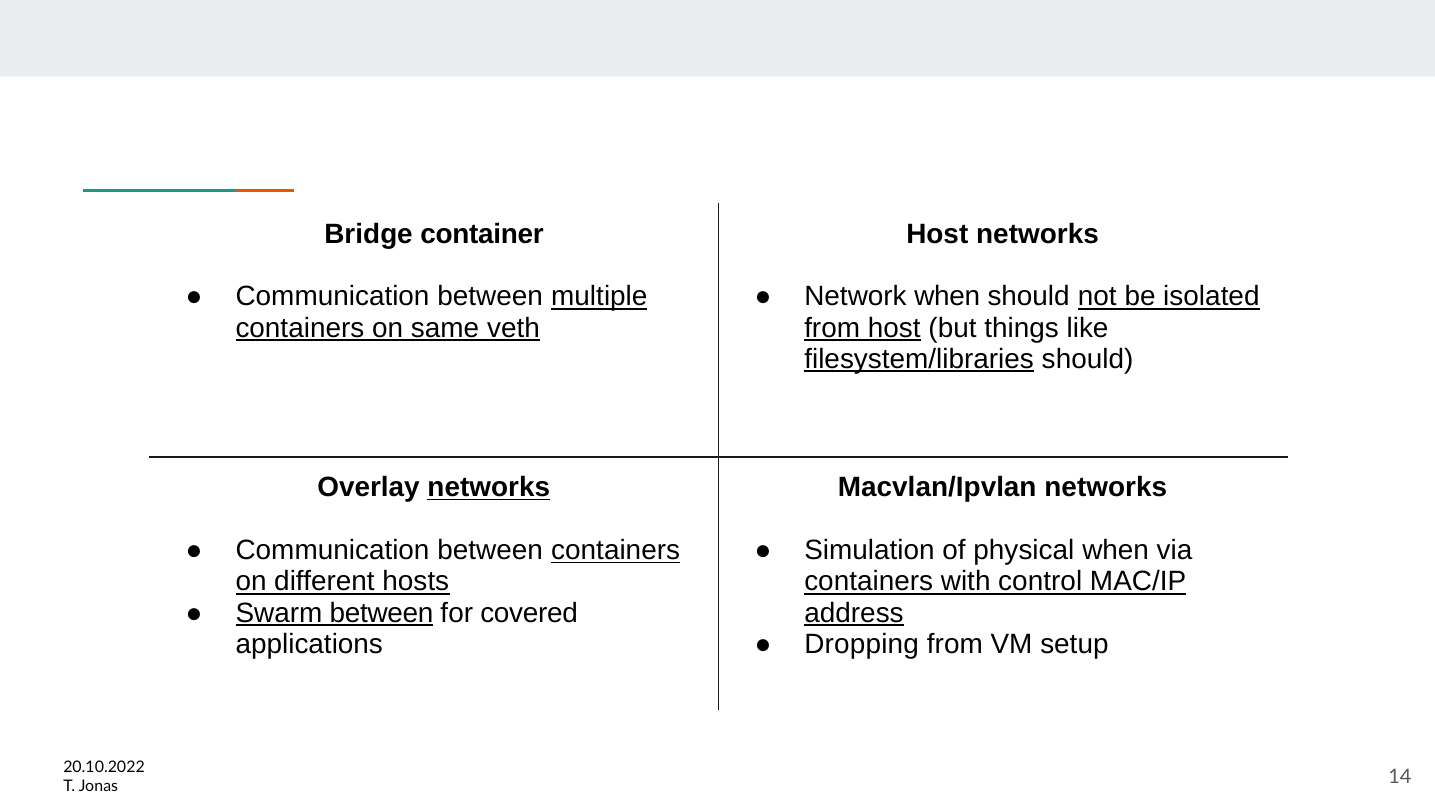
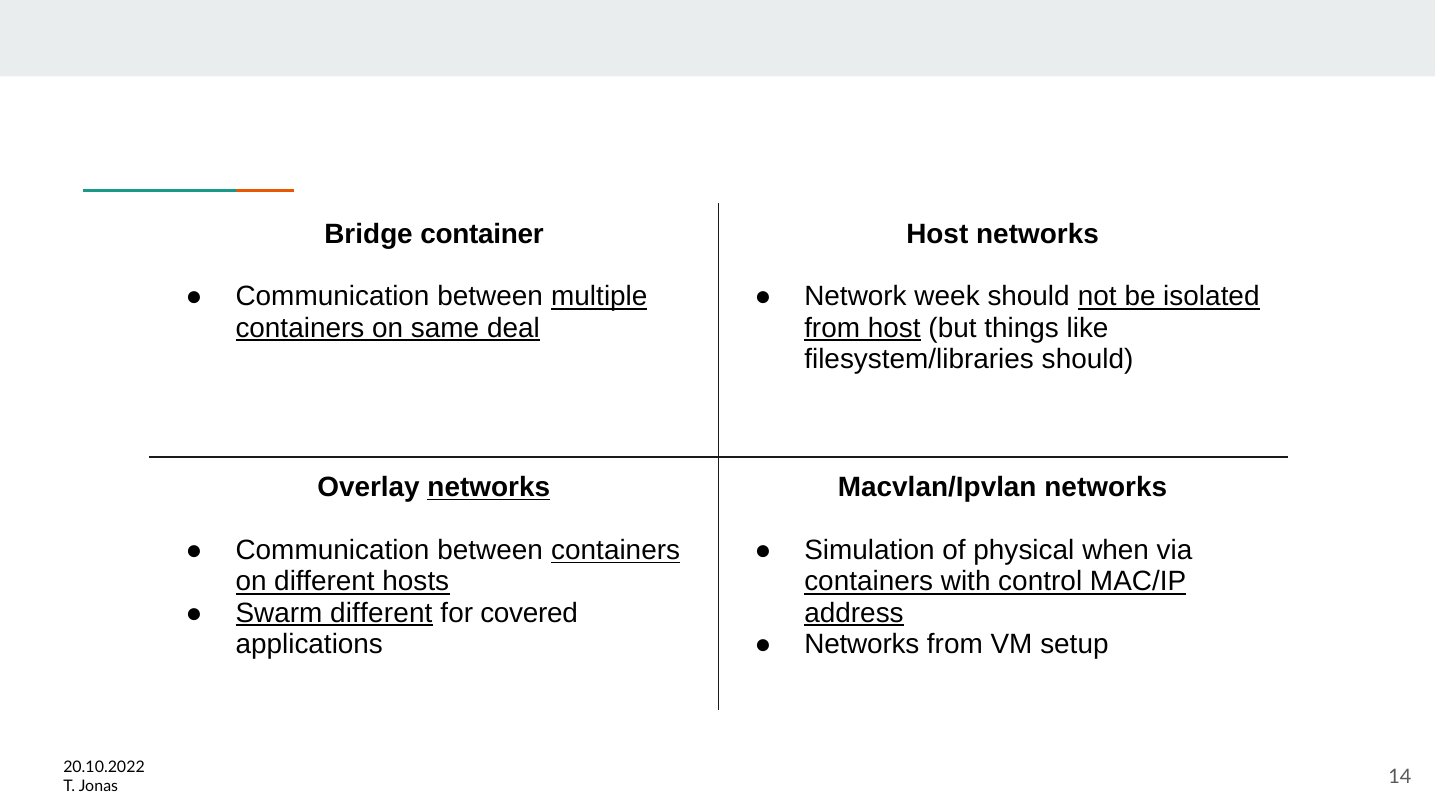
Network when: when -> week (947, 297)
veth: veth -> deal (513, 328)
filesystem/libraries underline: present -> none (919, 359)
Swarm between: between -> different (381, 613)
Dropping: Dropping -> Networks (862, 644)
